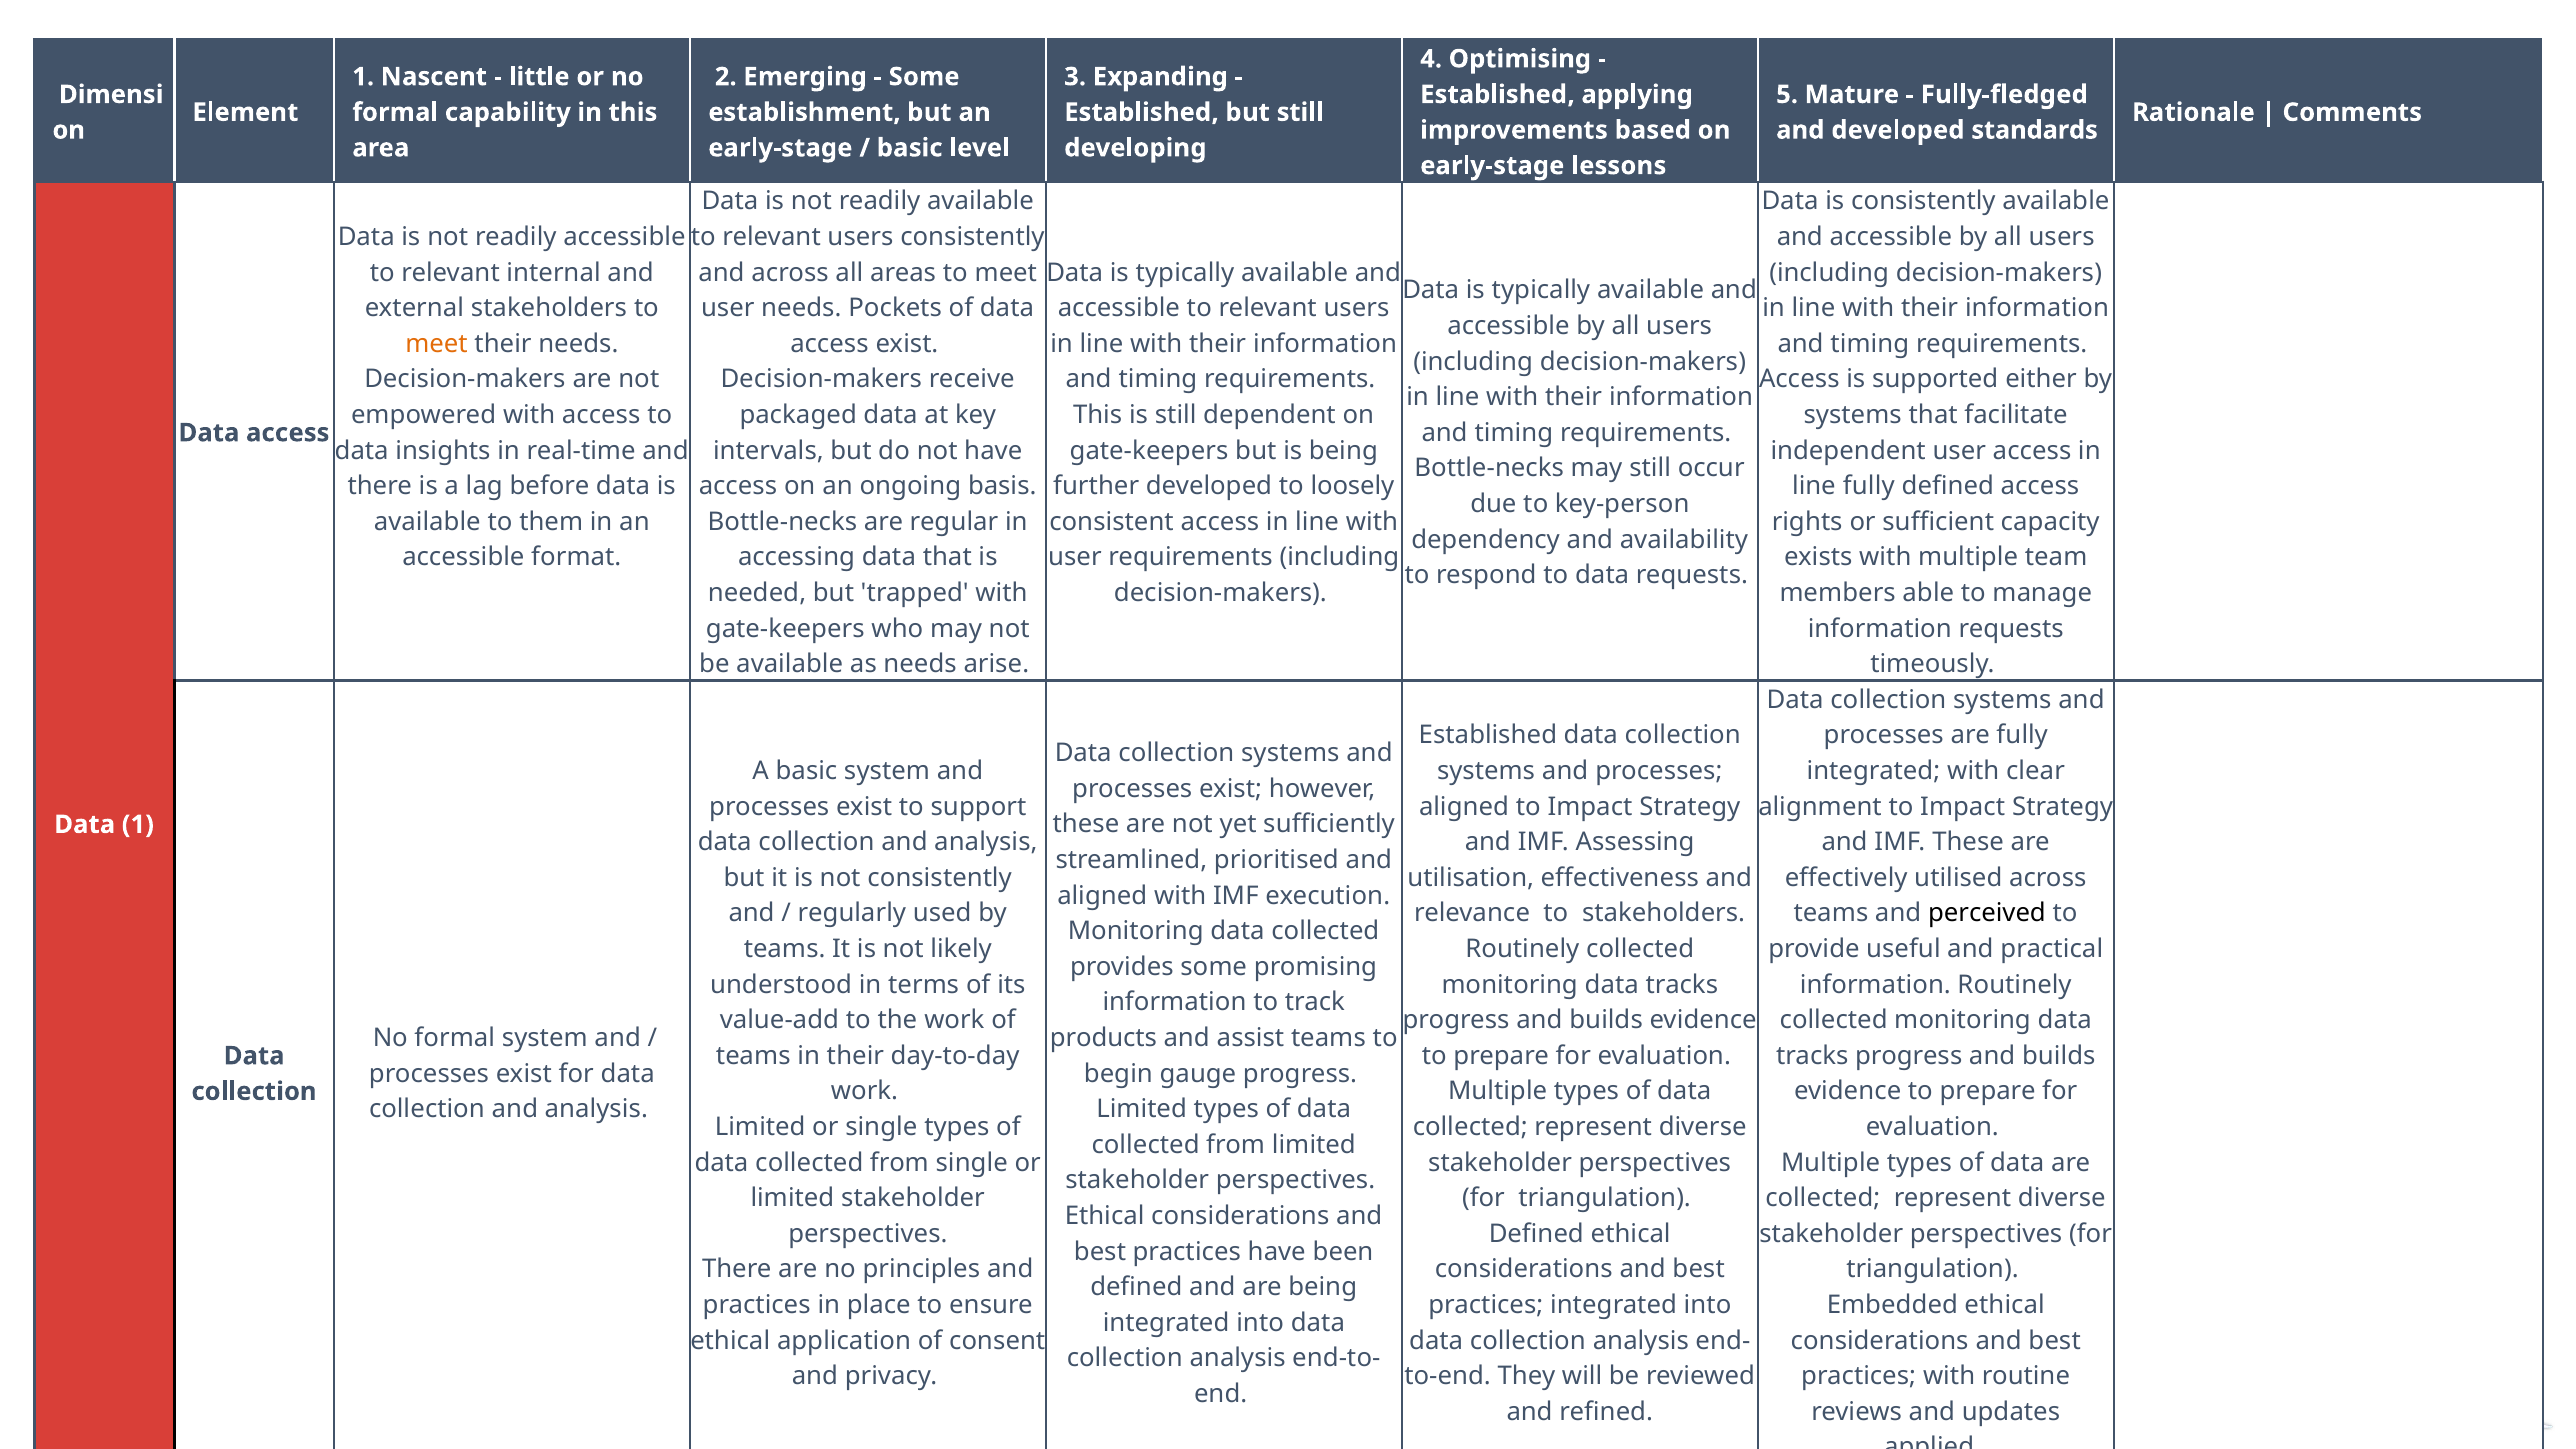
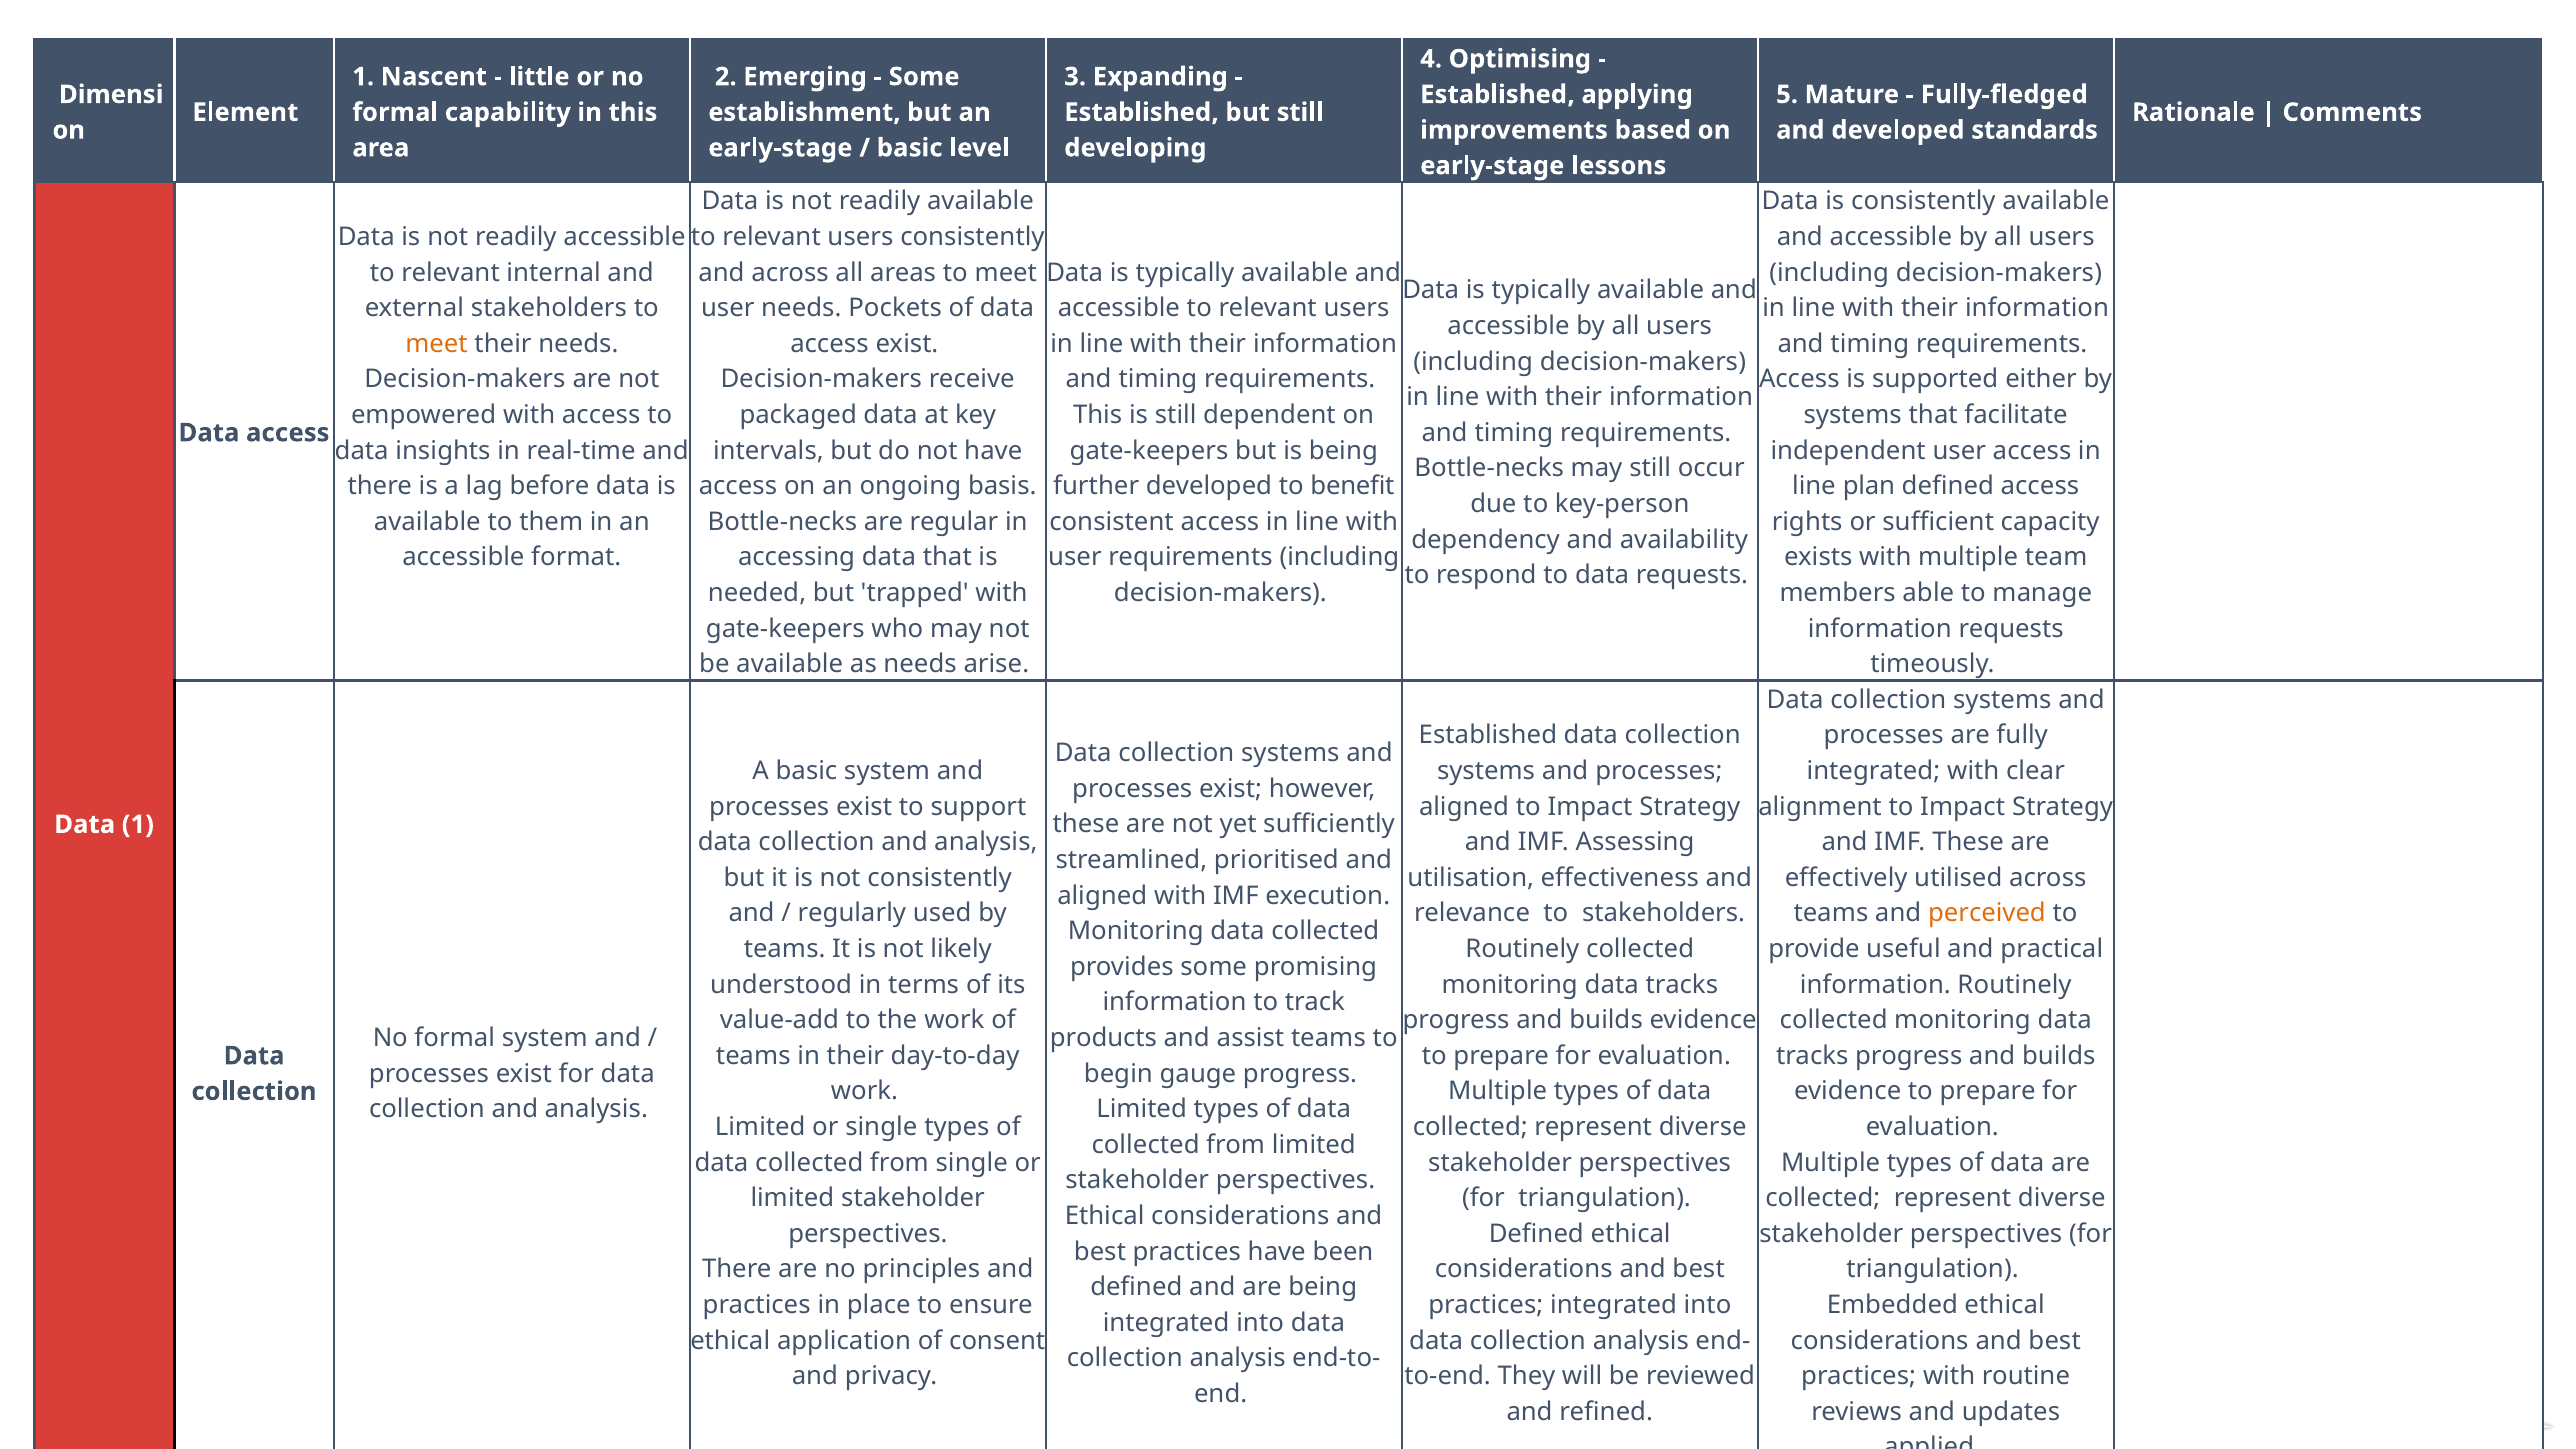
loosely: loosely -> benefit (1352, 486)
line fully: fully -> plan (1869, 486)
perceived colour: black -> orange (1987, 913)
